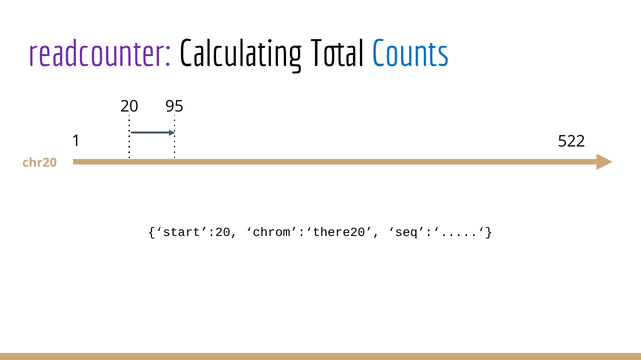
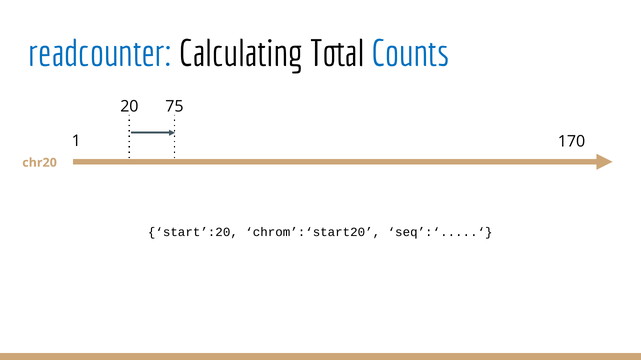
readcounter colour: purple -> blue (100, 54)
95: 95 -> 75 (174, 106)
522: 522 -> 170 (571, 142)
chrom’:‘there20: chrom’:‘there20 -> chrom’:‘start20 (313, 233)
